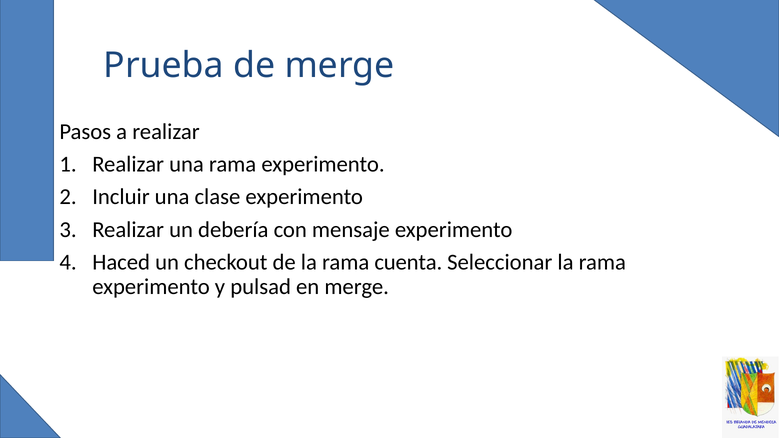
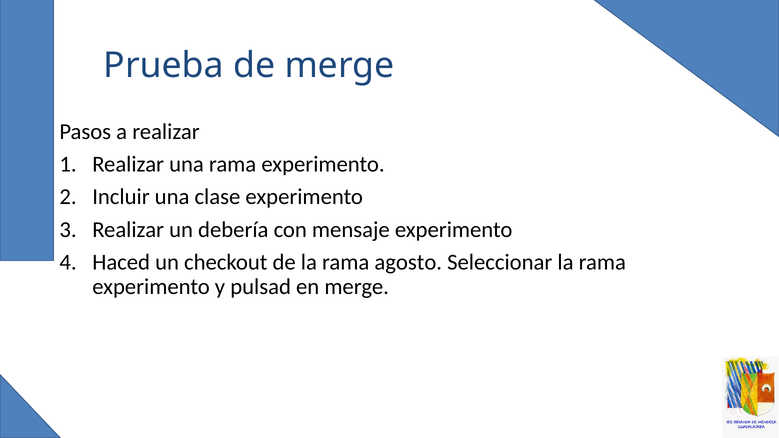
cuenta: cuenta -> agosto (408, 262)
